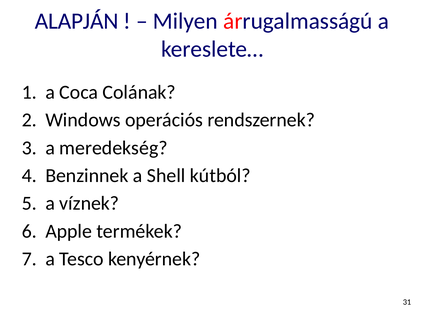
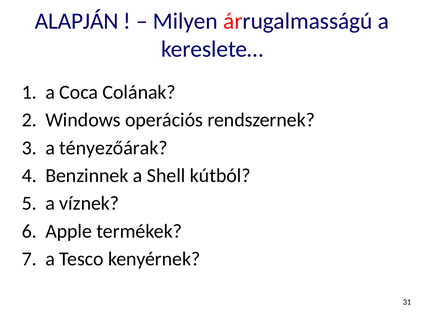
meredekség: meredekség -> tényezőárak (113, 148)
